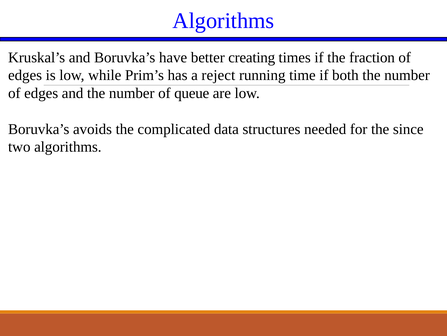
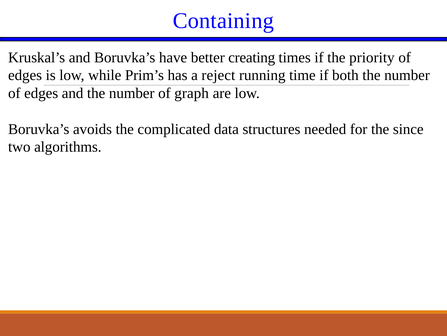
Algorithms: Algorithms -> Containing (223, 21)
fraction: fraction -> priority (372, 57)
queue: queue -> graph (192, 93)
